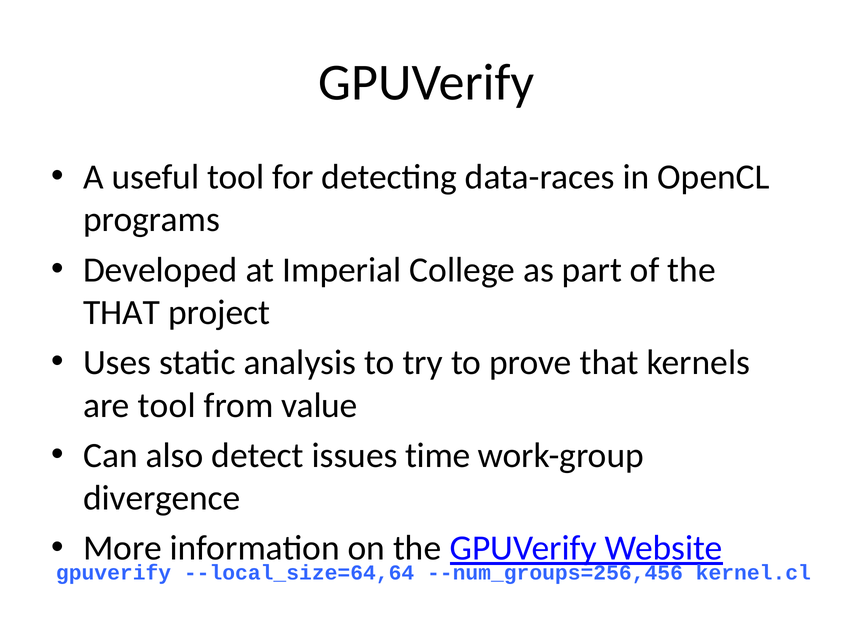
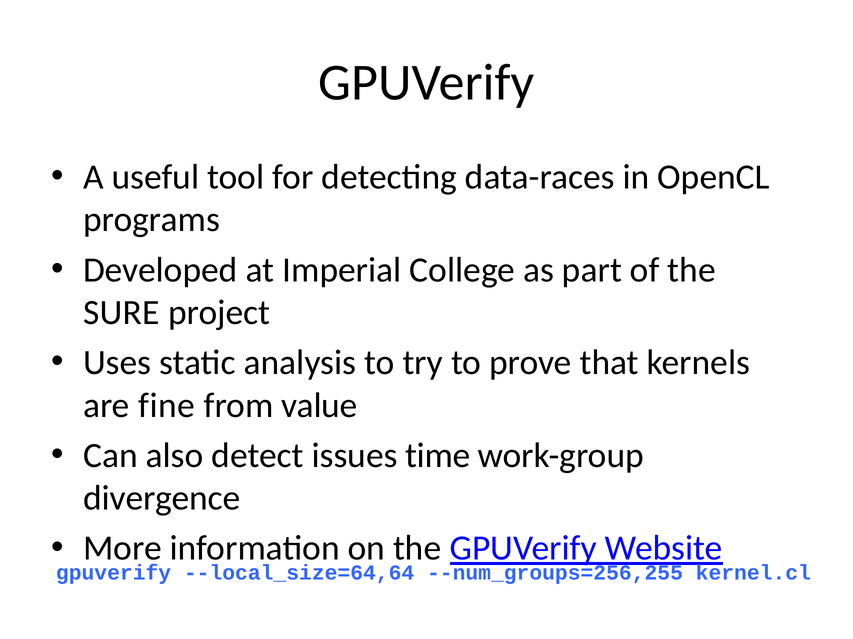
THAT: THAT -> SURE (122, 313)
are tool: tool -> fine (167, 406)
--num_groups=256,456: --num_groups=256,456 -> --num_groups=256,255 (555, 573)
